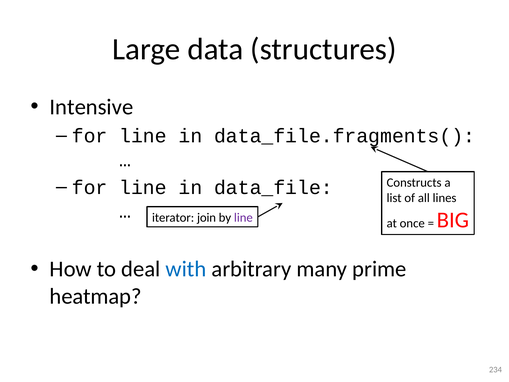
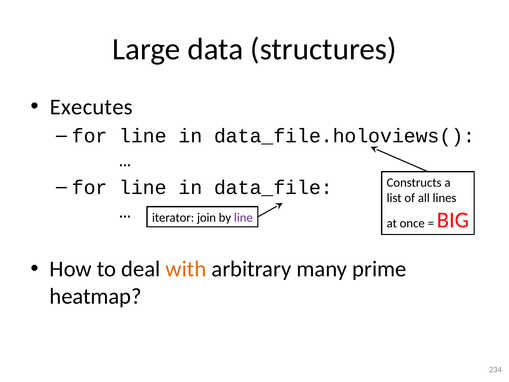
Intensive: Intensive -> Executes (91, 107)
data_file.fragments(: data_file.fragments( -> data_file.holoviews( (345, 136)
with colour: blue -> orange (186, 269)
